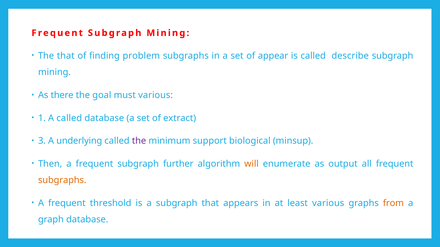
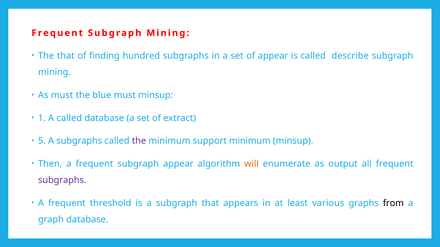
problem: problem -> hundred (141, 56)
As there: there -> must (62, 95)
goal: goal -> blue (102, 95)
must various: various -> minsup (156, 95)
3: 3 -> 5 (42, 141)
A underlying: underlying -> subgraphs (79, 141)
support biological: biological -> minimum (250, 141)
subgraph further: further -> appear (178, 164)
subgraphs colour: orange -> purple (62, 181)
from colour: orange -> black (393, 204)
